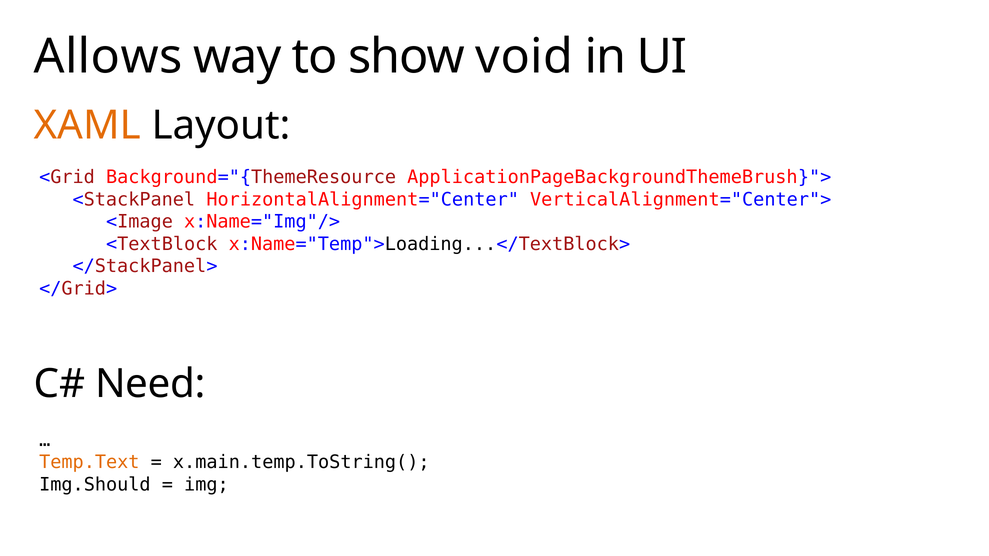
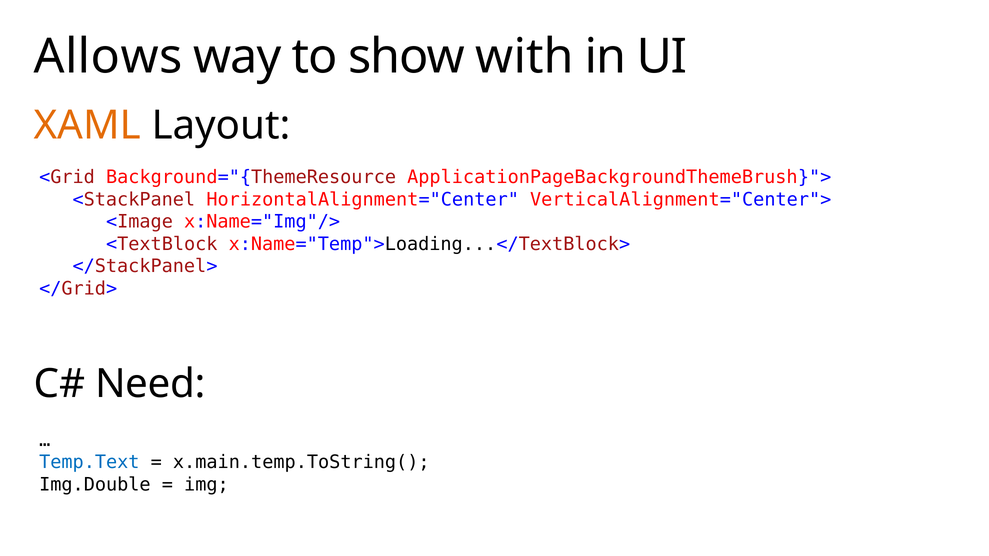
void: void -> with (525, 57)
Temp.Text colour: orange -> blue (89, 462)
Img.Should: Img.Should -> Img.Double (95, 485)
